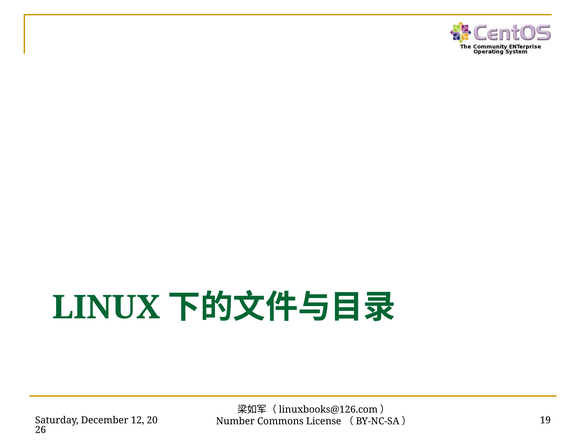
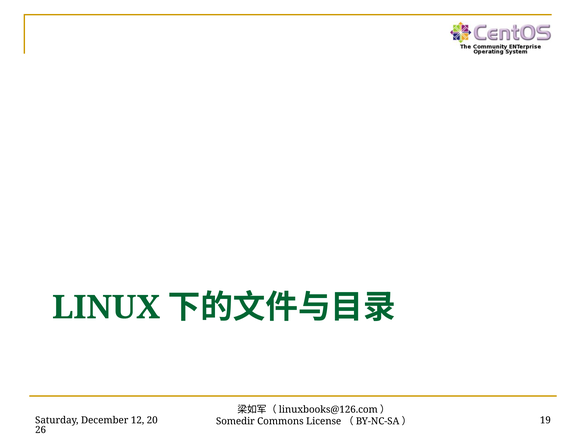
Number: Number -> Somedir (235, 421)
